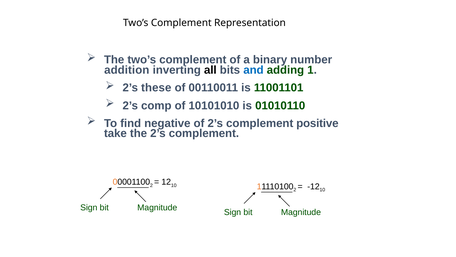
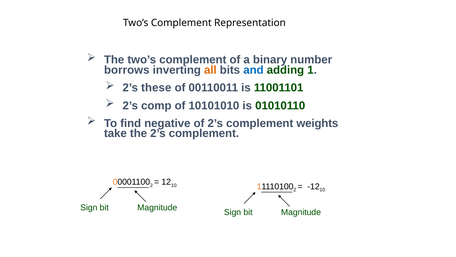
addition: addition -> borrows (127, 70)
all colour: black -> orange (210, 70)
positive: positive -> weights (317, 123)
